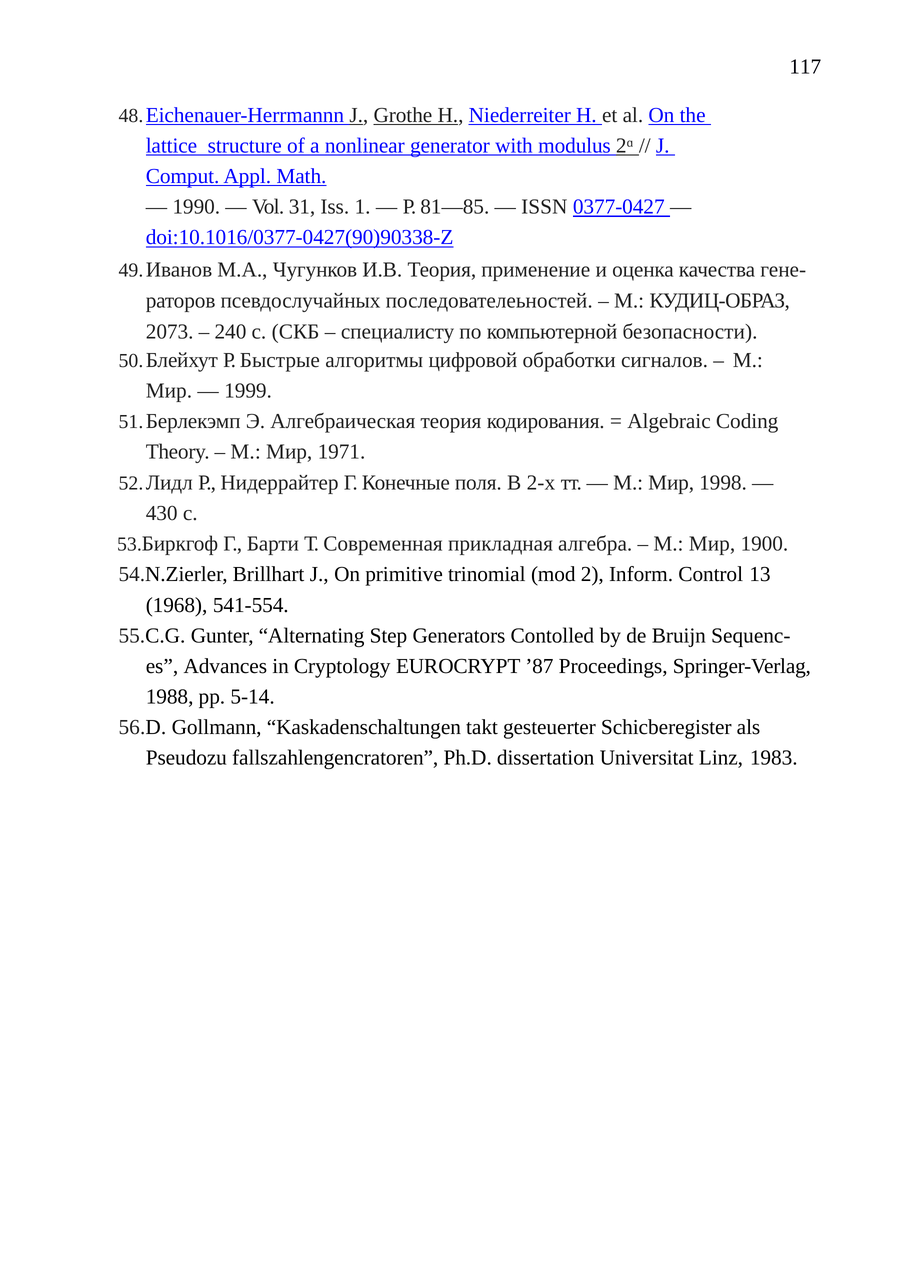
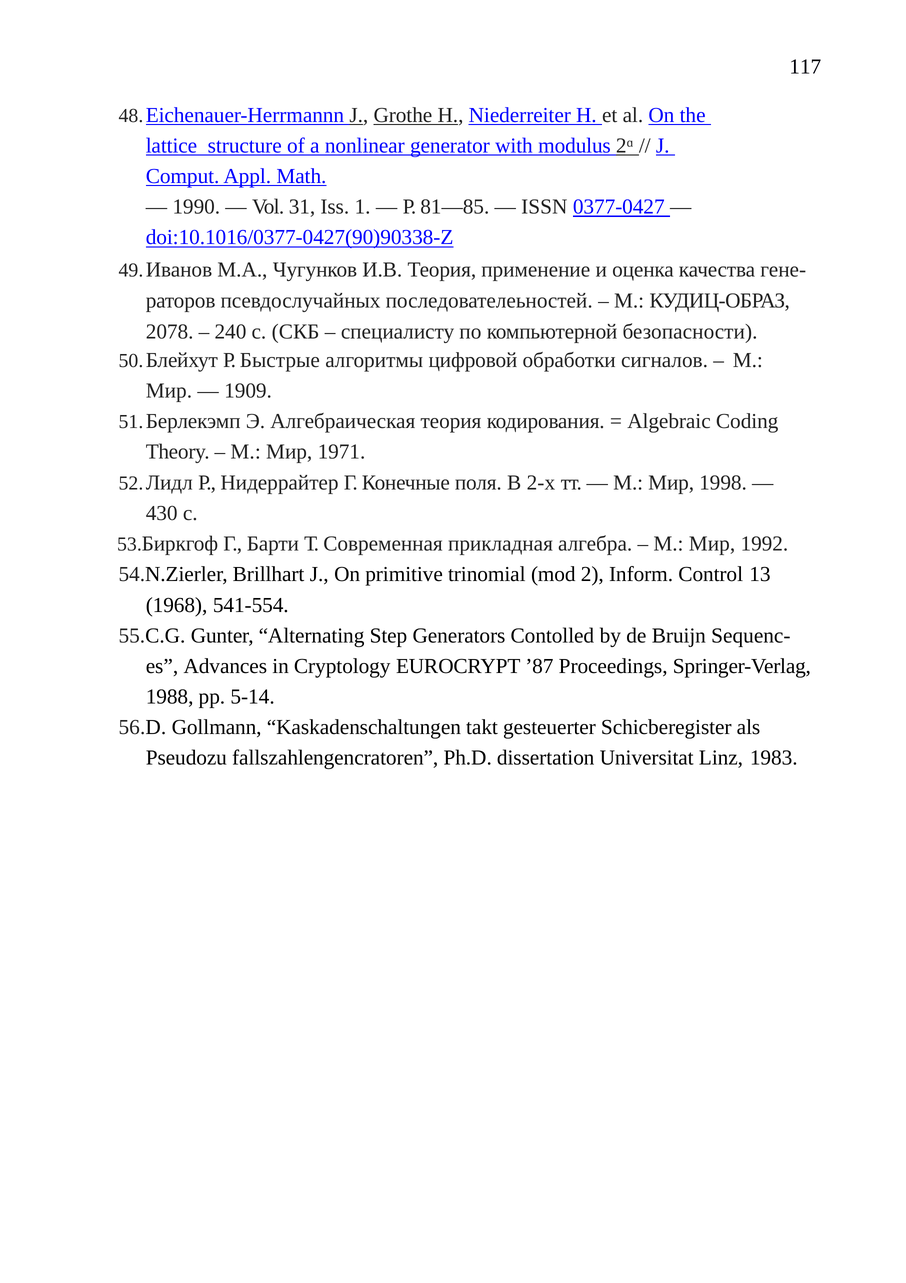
2073: 2073 -> 2078 (170, 331)
1999: 1999 -> 1909 (248, 390)
1900: 1900 -> 1992 (764, 544)
